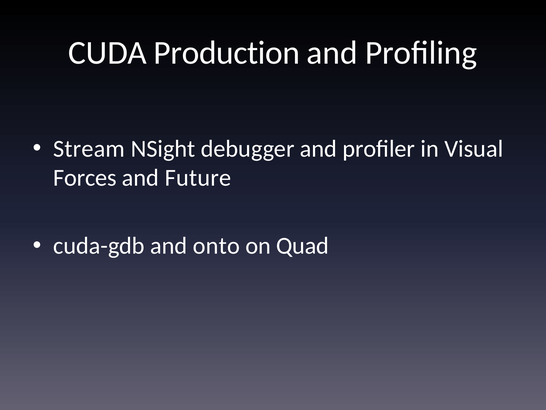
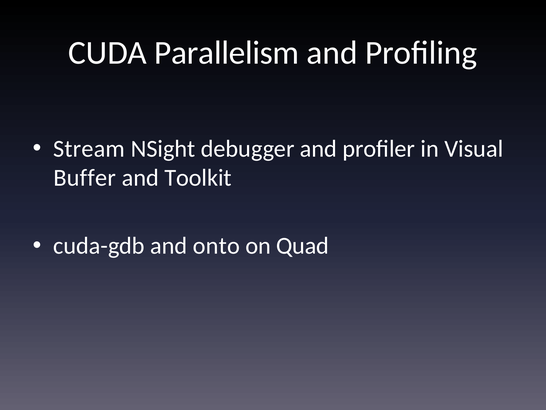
Production: Production -> Parallelism (227, 53)
Forces: Forces -> Buffer (85, 178)
Future: Future -> Toolkit (198, 178)
